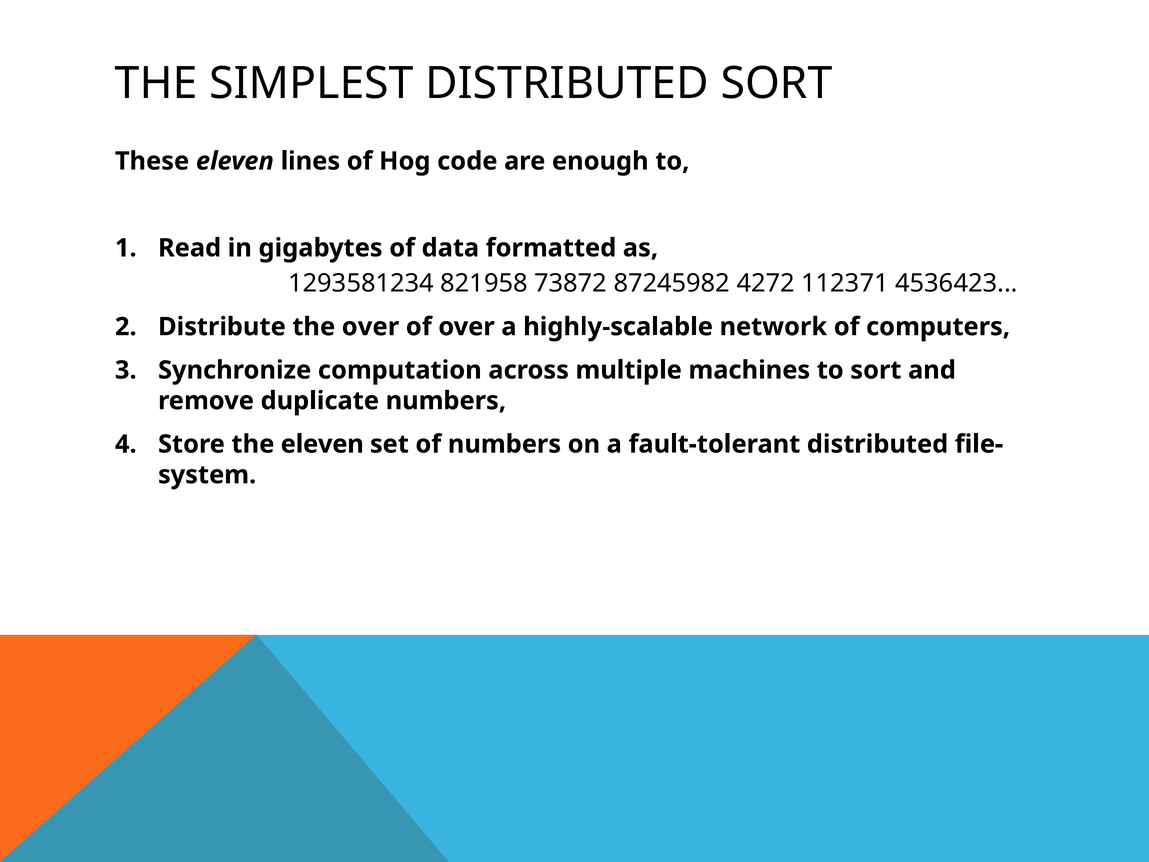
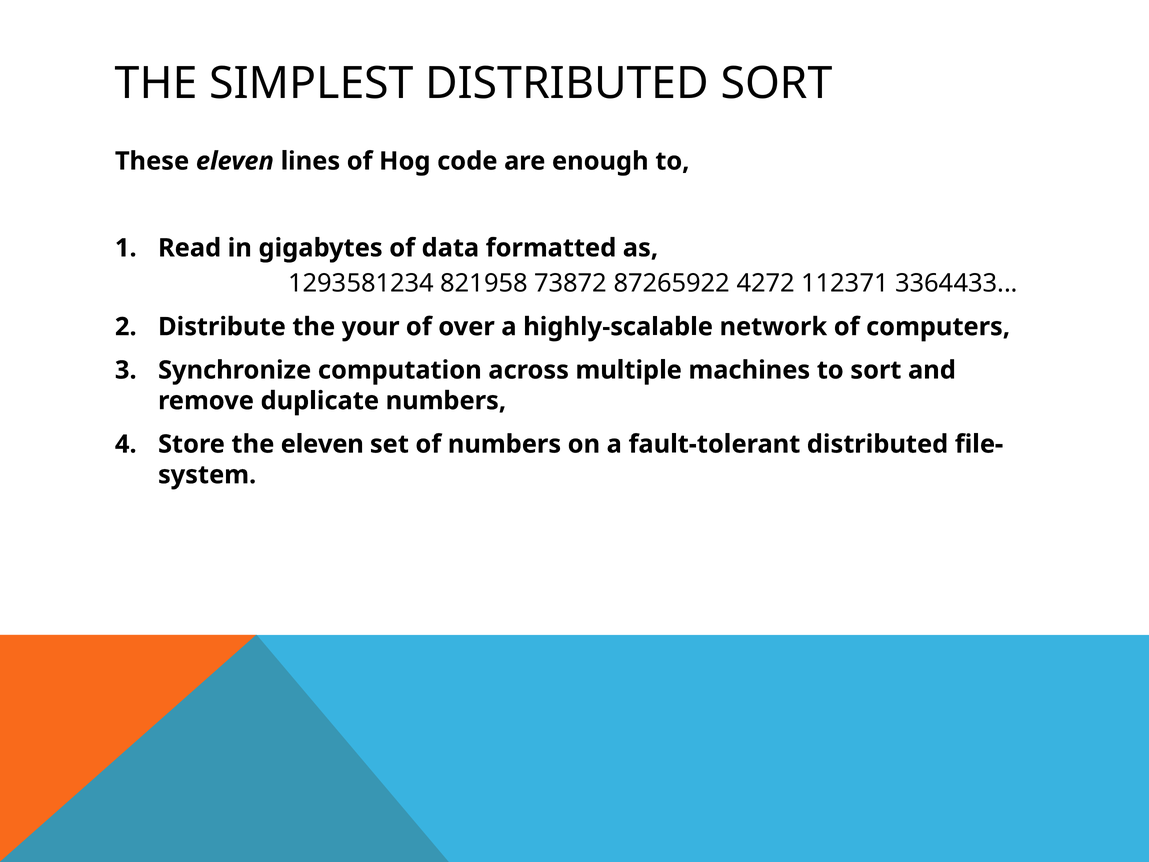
87245982: 87245982 -> 87265922 (672, 283)
4536423: 4536423 -> 3364433 (956, 283)
the over: over -> your (371, 327)
